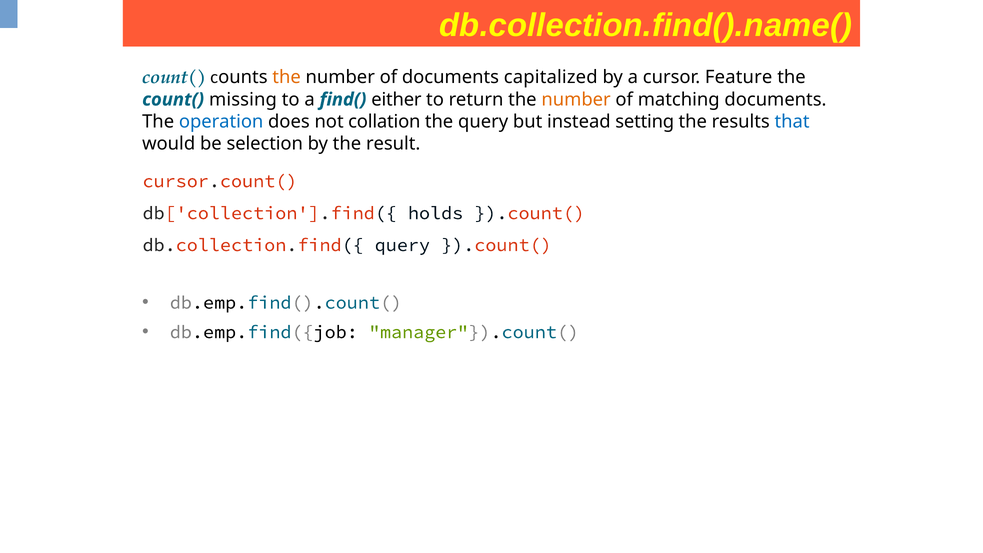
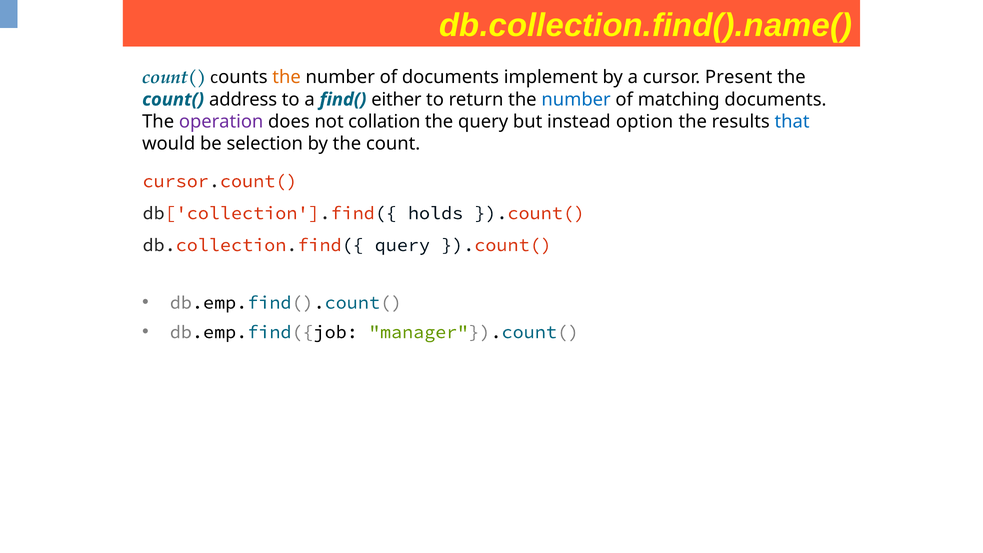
capitalized: capitalized -> implement (551, 77)
Feature: Feature -> Present (739, 77)
missing: missing -> address (243, 100)
number colour: orange -> blue (576, 100)
operation colour: blue -> purple (221, 122)
setting: setting -> option (645, 122)
result: result -> count (393, 144)
